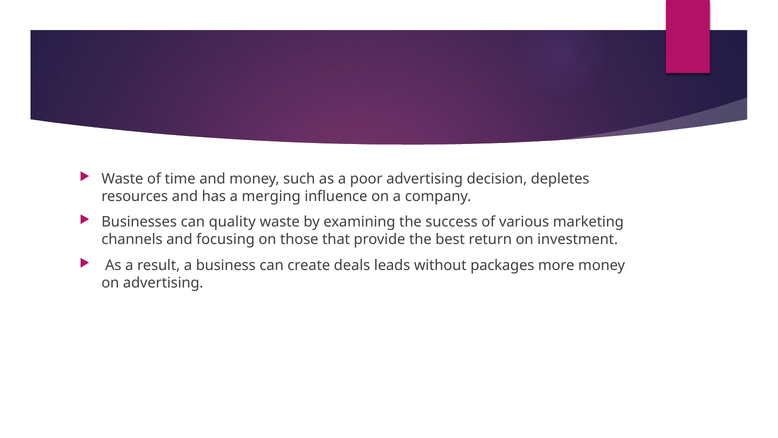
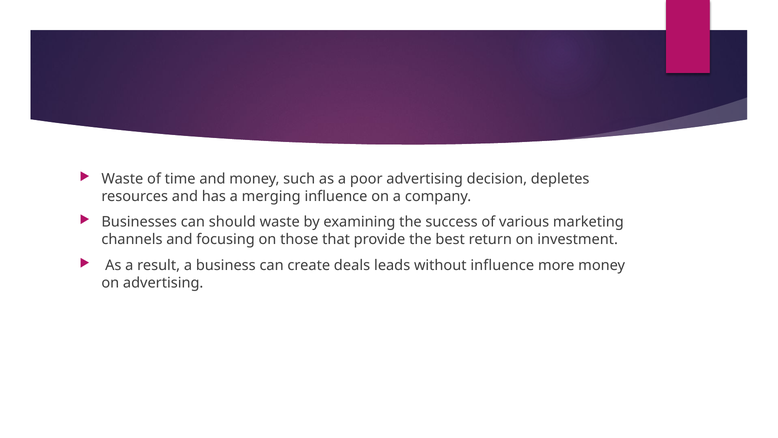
quality: quality -> should (232, 222)
without packages: packages -> influence (502, 265)
